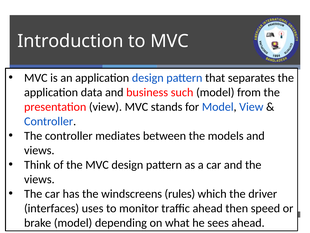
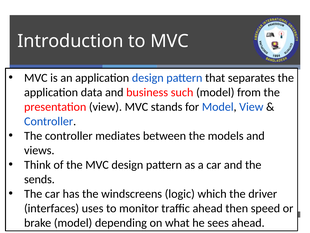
views: views -> sends (39, 179)
rules: rules -> logic (180, 194)
